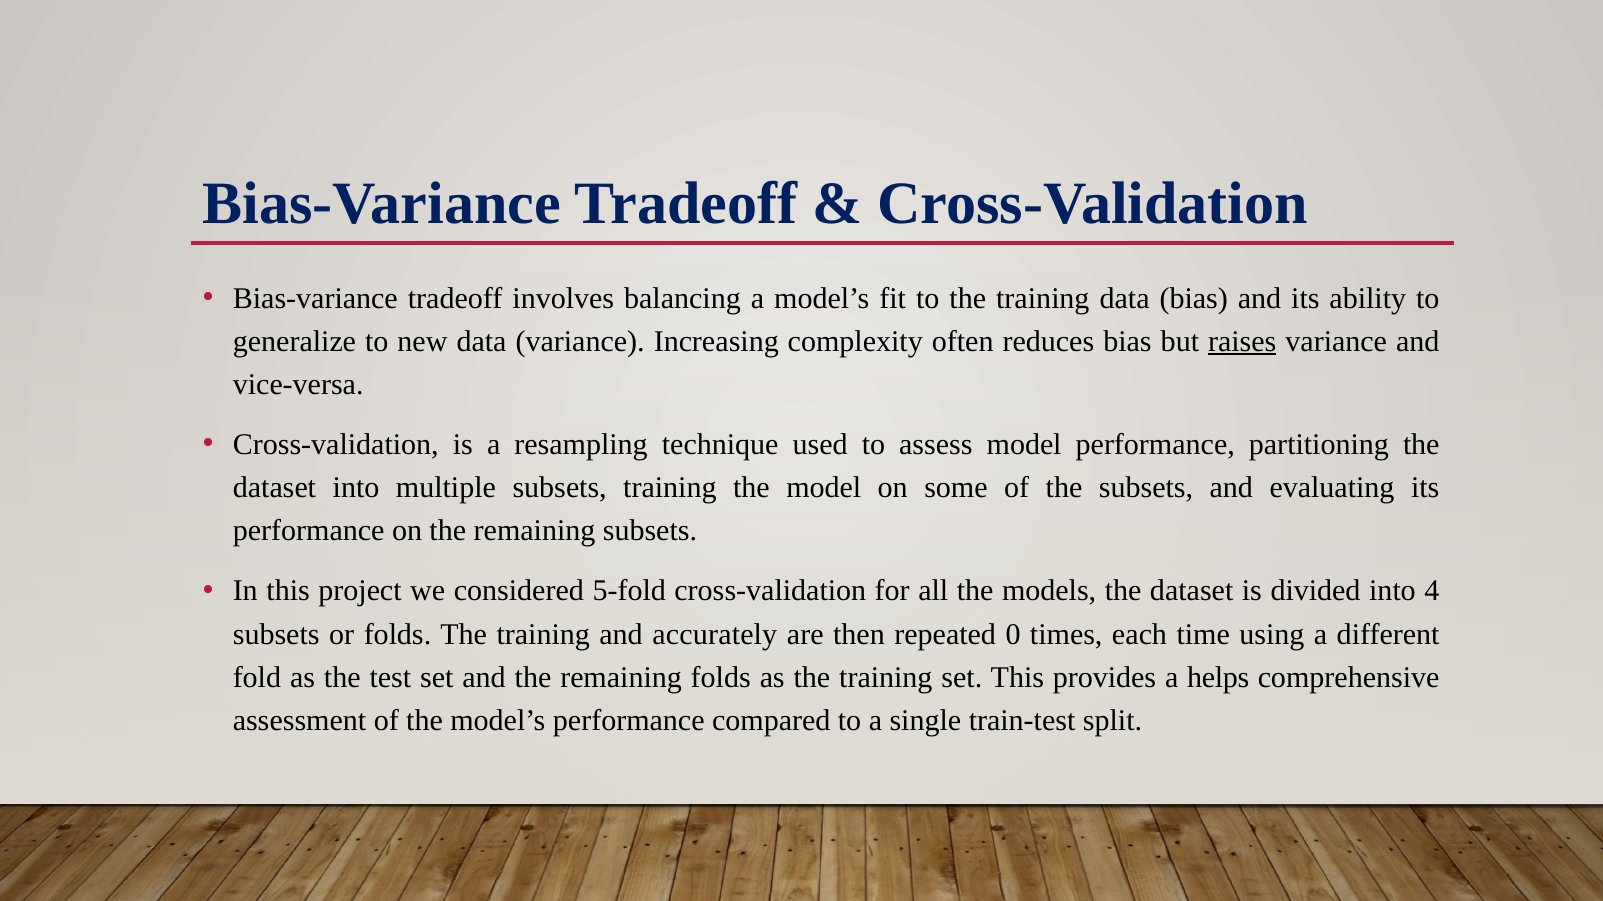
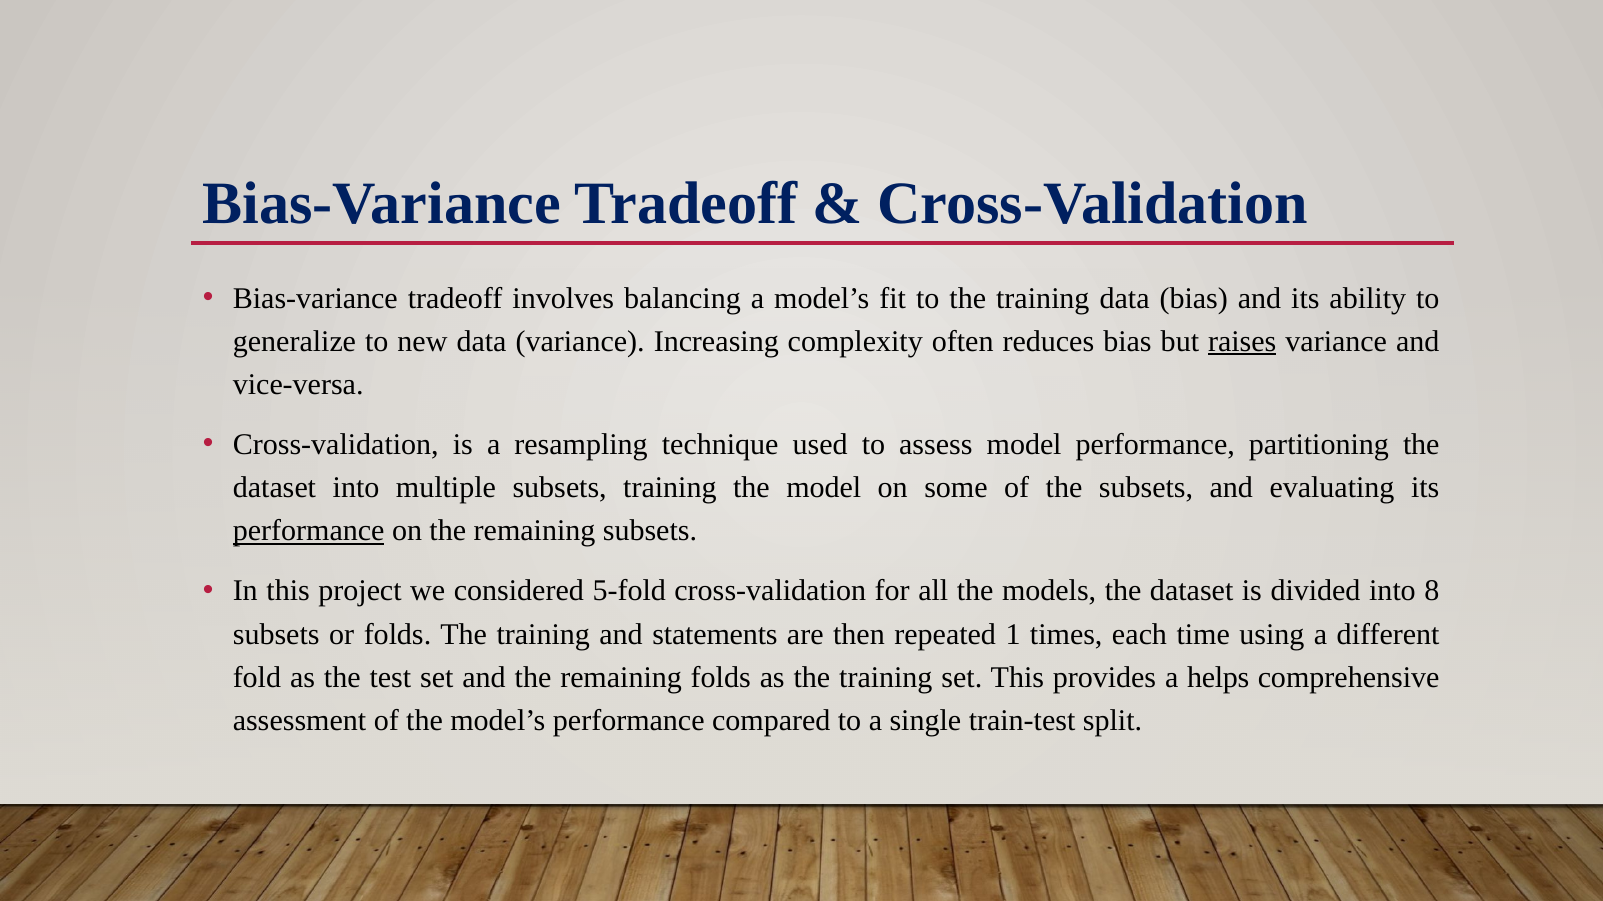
performance underline: none -> present (309, 531)
4: 4 -> 8 (1432, 591)
accurately: accurately -> statements (715, 635)
0: 0 -> 1 (1013, 635)
